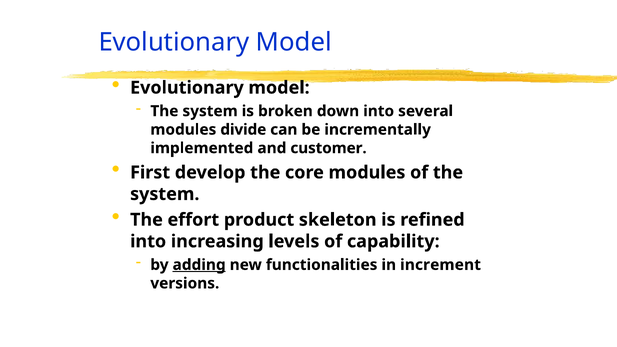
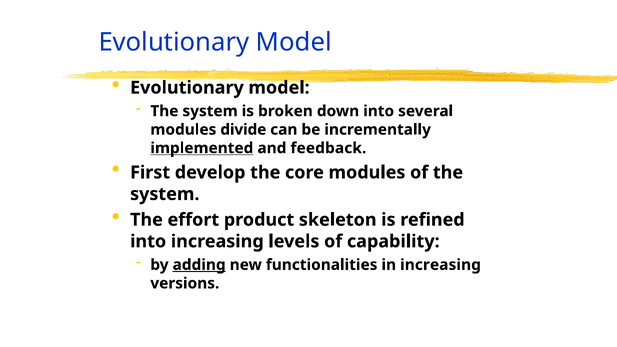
implemented underline: none -> present (202, 148)
customer: customer -> feedback (328, 148)
in increment: increment -> increasing (441, 265)
